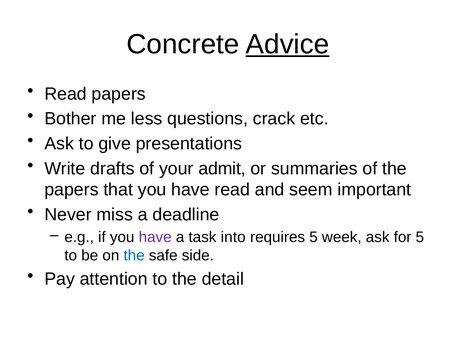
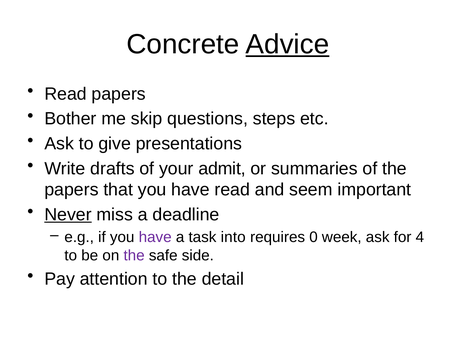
less: less -> skip (147, 119)
crack: crack -> steps (274, 119)
Never underline: none -> present (68, 215)
requires 5: 5 -> 0 (314, 237)
for 5: 5 -> 4 (420, 237)
the colour: blue -> purple (134, 256)
